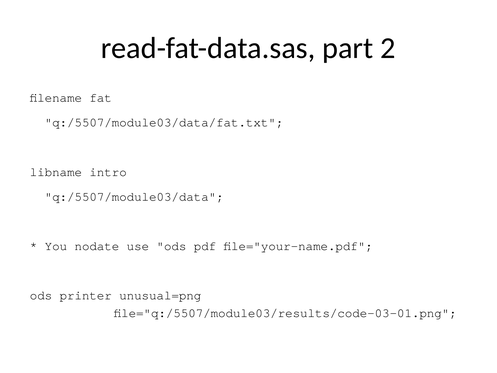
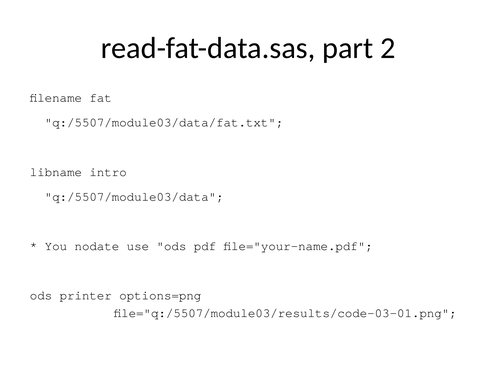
unusual=png: unusual=png -> options=png (160, 295)
